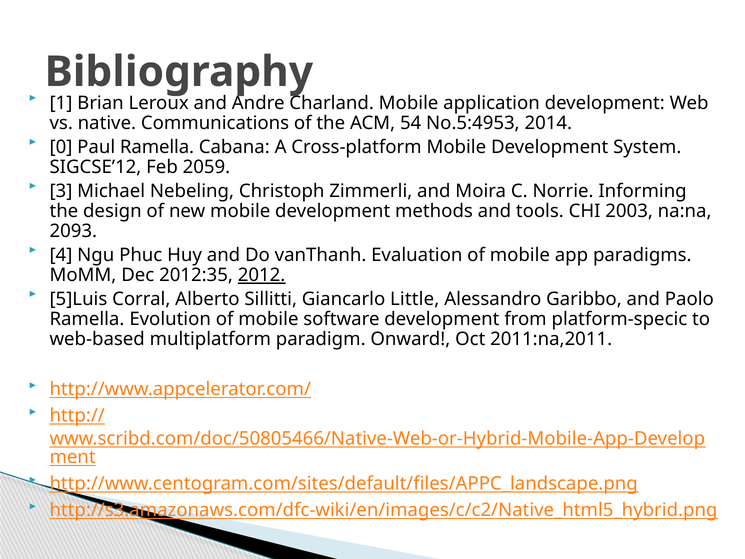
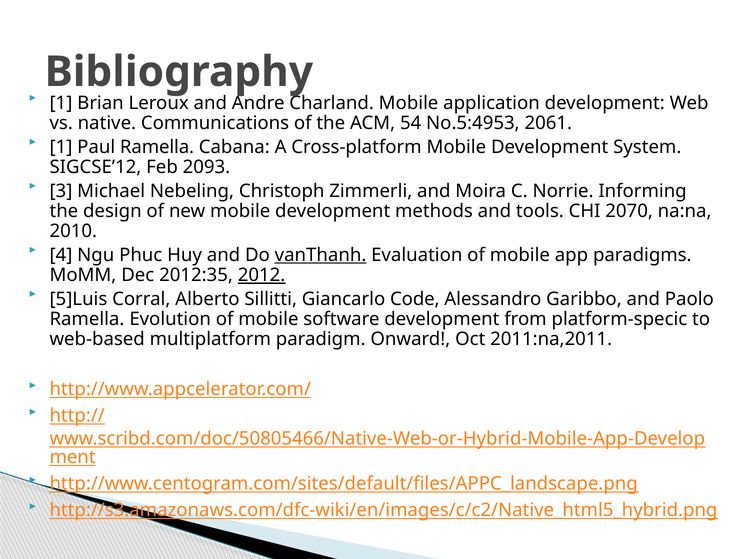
2014: 2014 -> 2061 (548, 123)
0: 0 -> 1 (61, 147)
2059: 2059 -> 2093 (206, 167)
2003: 2003 -> 2070 (629, 211)
2093: 2093 -> 2010 (73, 231)
vanThanh underline: none -> present (321, 255)
Little: Little -> Code (415, 299)
